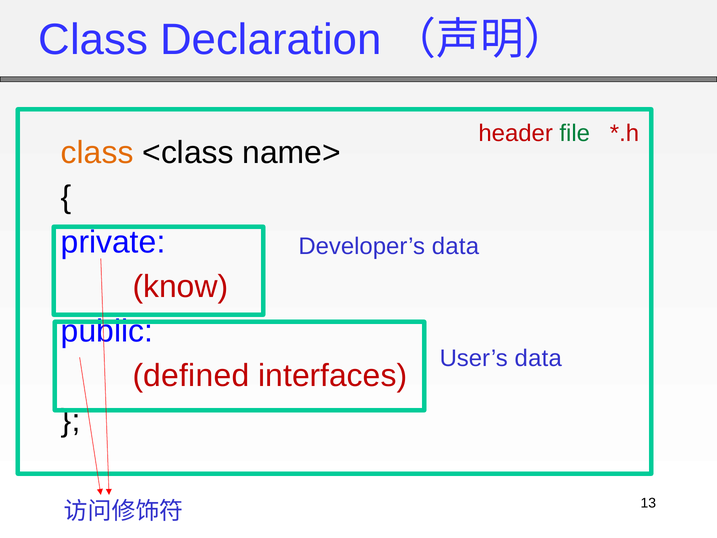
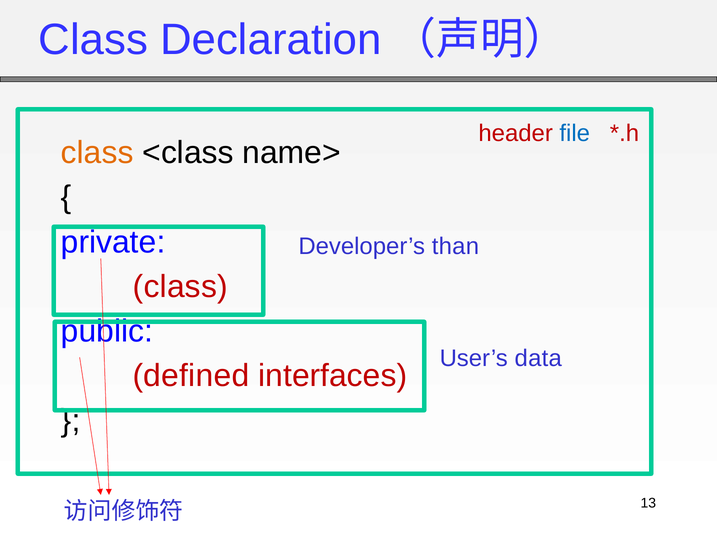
file colour: green -> blue (575, 133)
Developer’s data: data -> than (455, 246)
know: know -> class (180, 287)
